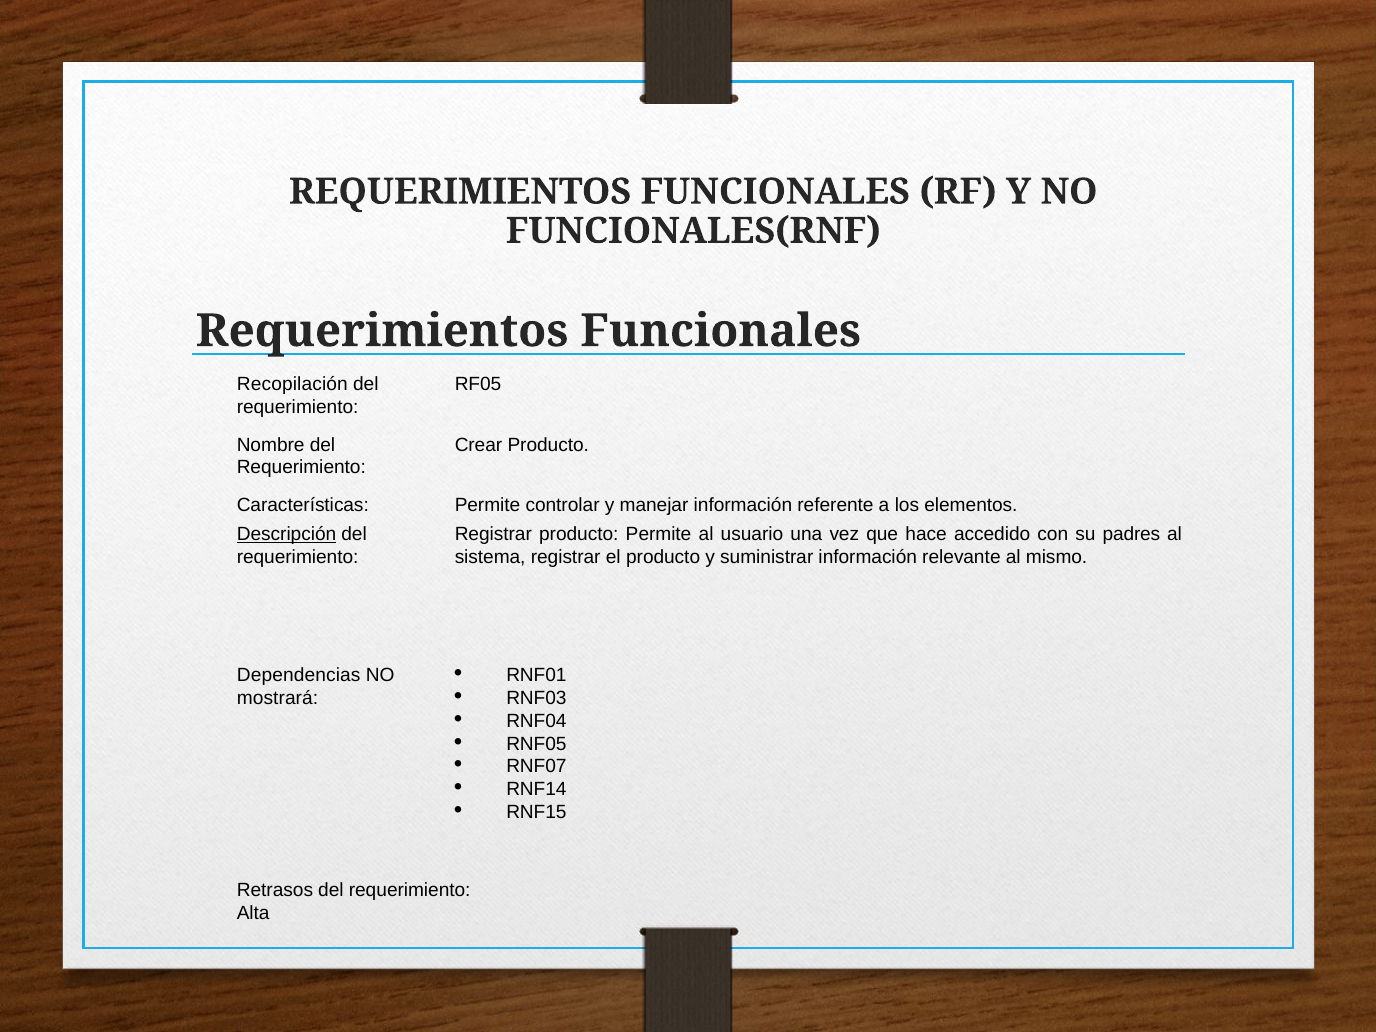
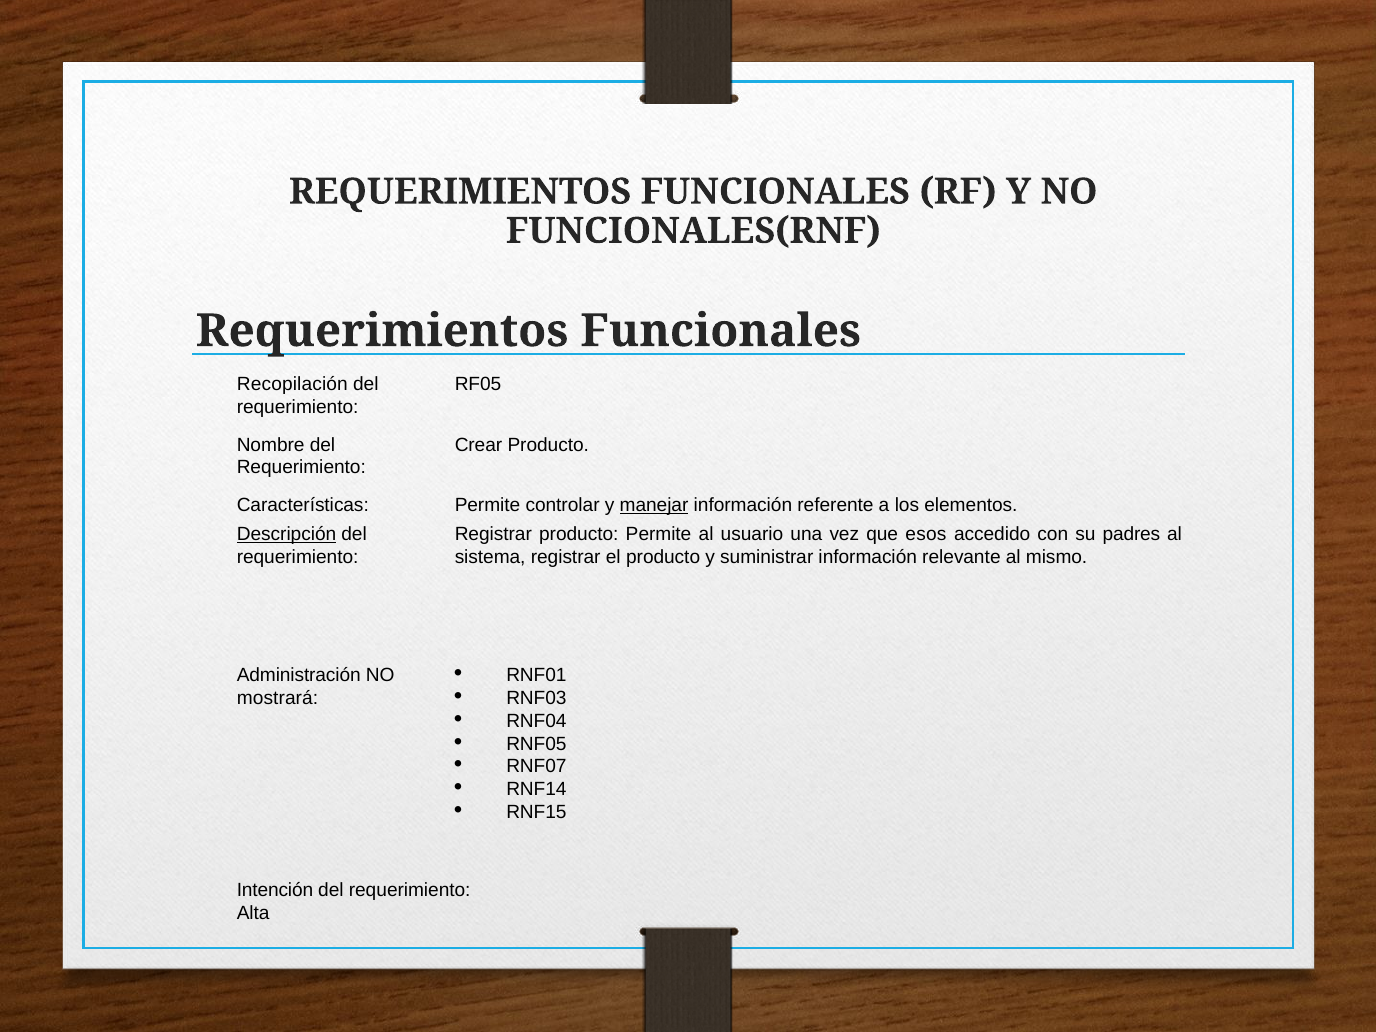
manejar underline: none -> present (654, 505)
hace: hace -> esos (926, 534)
Dependencias: Dependencias -> Administración (299, 675)
Retrasos: Retrasos -> Intención (275, 890)
